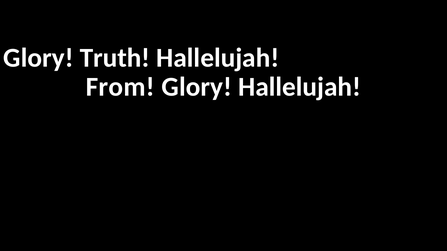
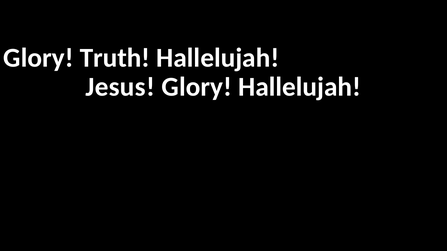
From: From -> Jesus (120, 87)
